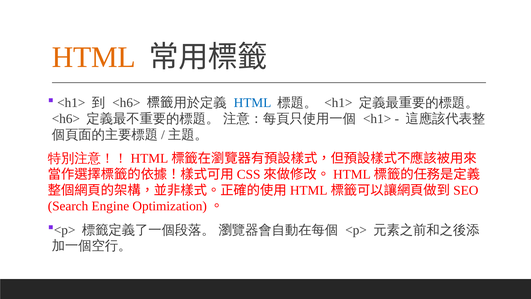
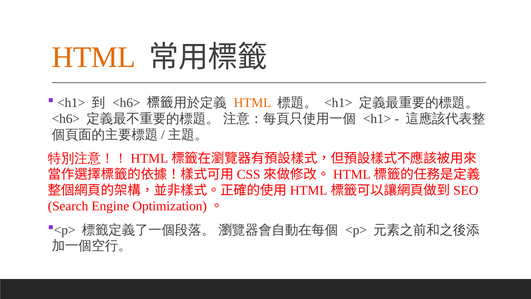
HTML colour: blue -> orange (253, 103)
